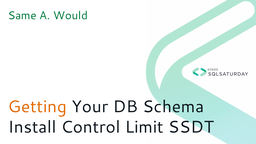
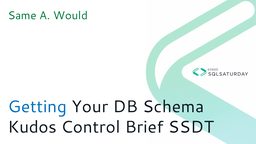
Getting colour: orange -> blue (37, 107)
Install: Install -> Kudos (32, 127)
Limit: Limit -> Brief (144, 127)
